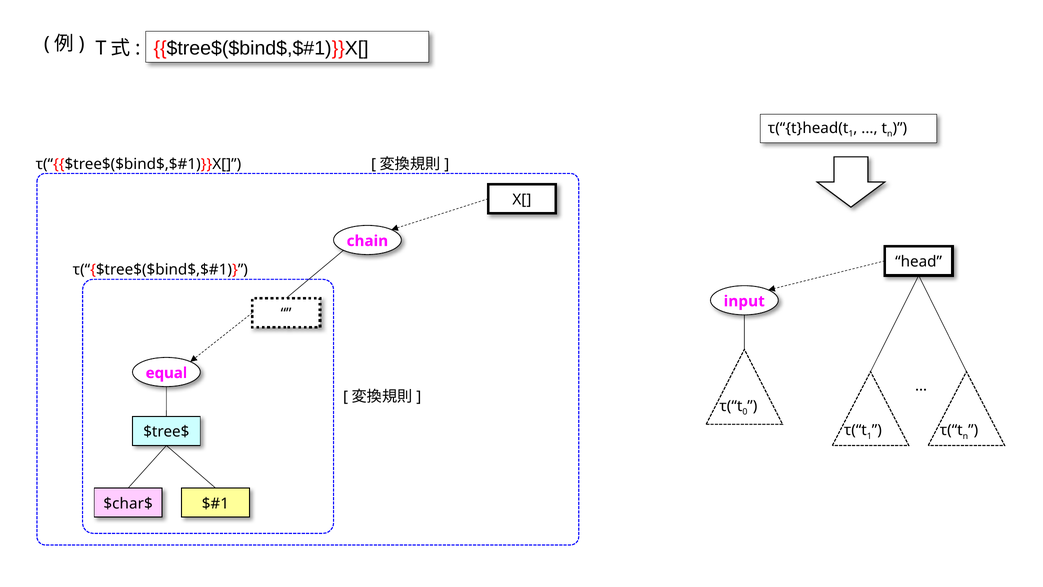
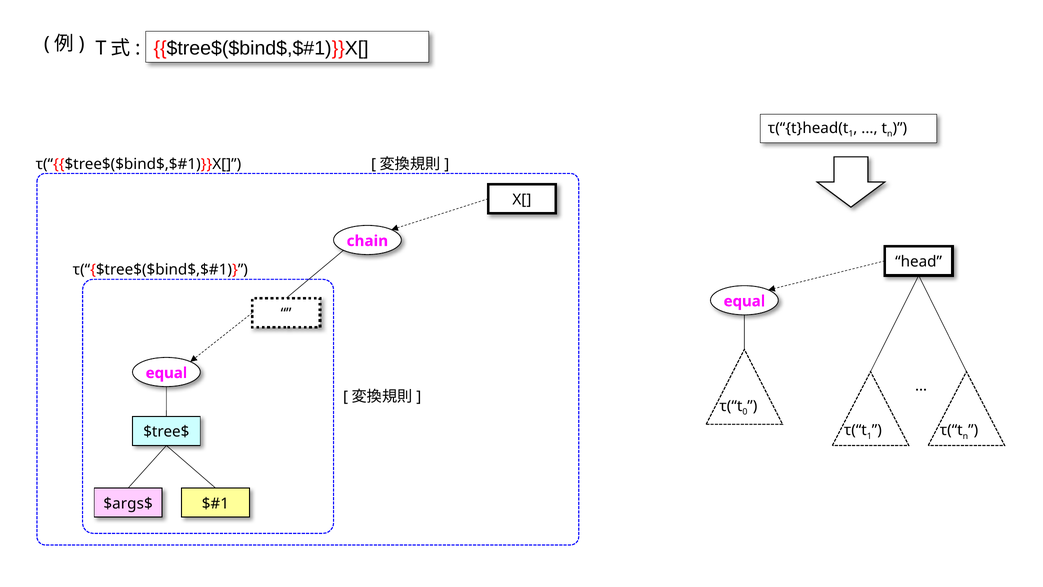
input: input -> equal (744, 301)
$char$: $char$ -> $args$ (128, 503)
